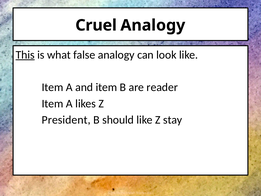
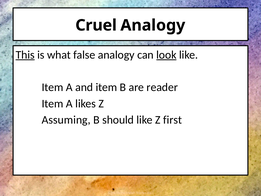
look underline: none -> present (166, 55)
President: President -> Assuming (66, 120)
stay: stay -> first (173, 120)
